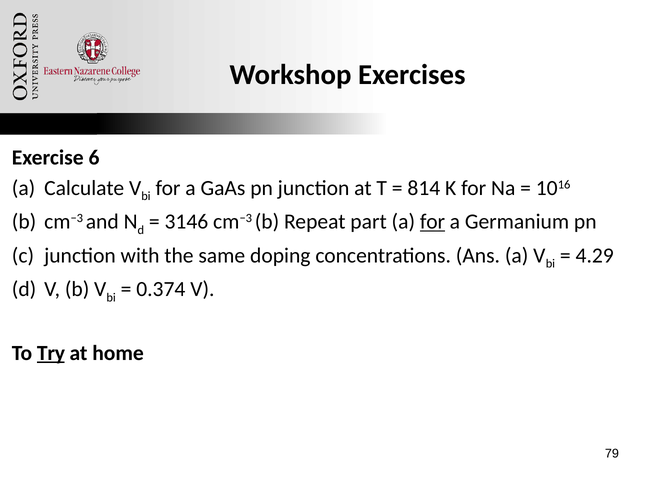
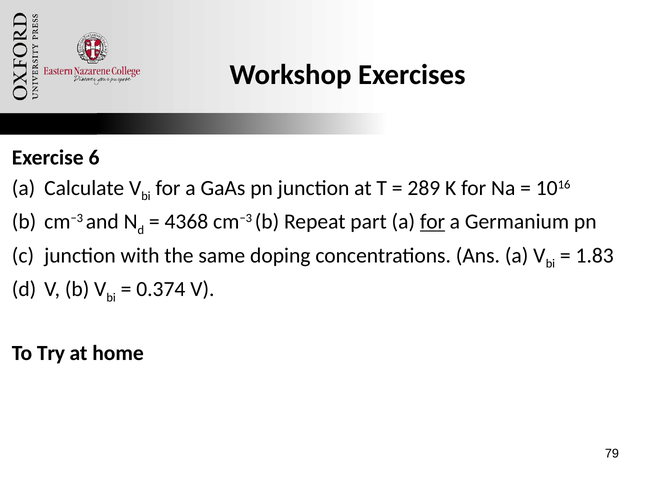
814: 814 -> 289 (424, 188)
3146: 3146 -> 4368 (186, 222)
4.29: 4.29 -> 1.83 (595, 256)
Try underline: present -> none (51, 353)
